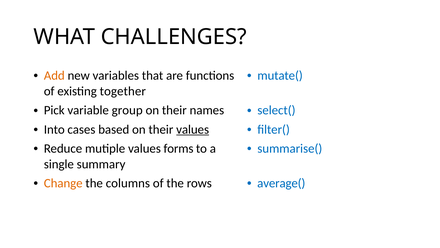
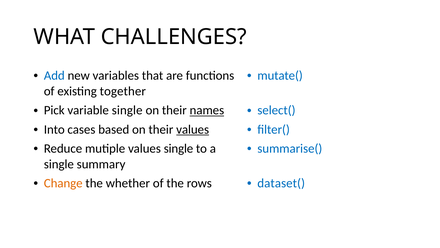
Add colour: orange -> blue (54, 76)
variable group: group -> single (127, 110)
names underline: none -> present (207, 110)
values forms: forms -> single (178, 148)
columns: columns -> whether (128, 183)
average(: average( -> dataset( (281, 183)
